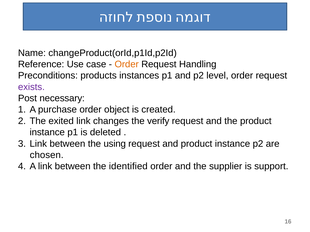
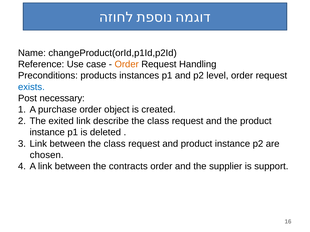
exists colour: purple -> blue (31, 87)
changes: changes -> describe (111, 121)
verify: verify -> class (158, 121)
between the using: using -> class (115, 144)
identified: identified -> contracts (128, 167)
